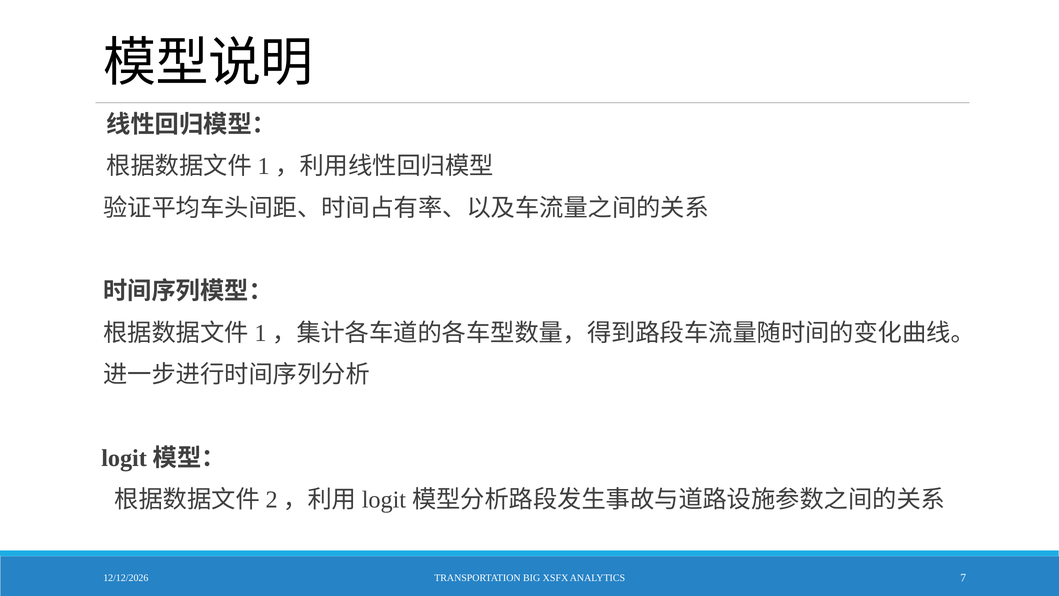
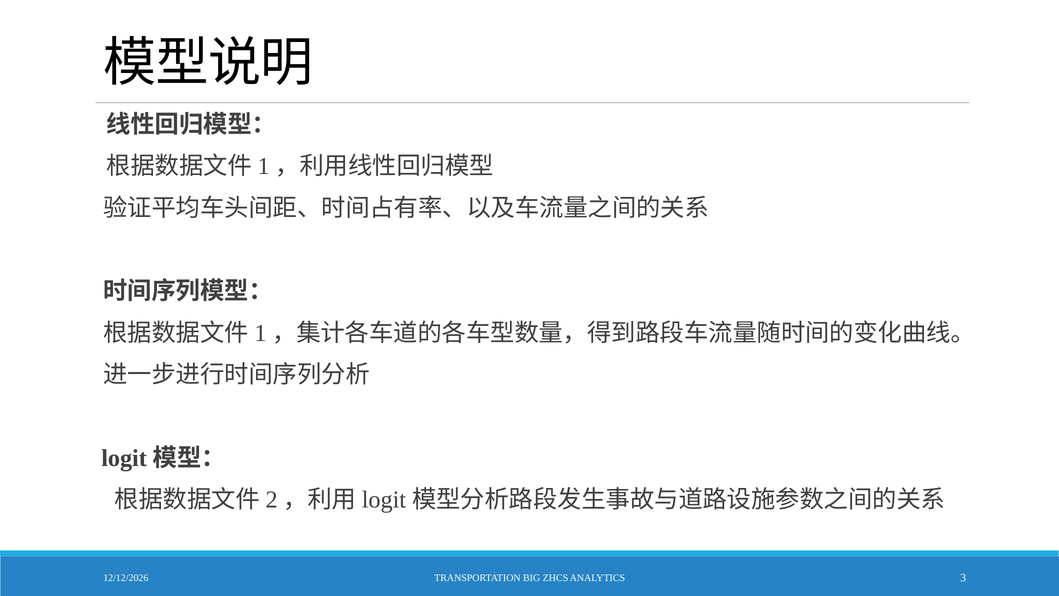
XSFX: XSFX -> ZHCS (556, 578)
7: 7 -> 3 (963, 578)
